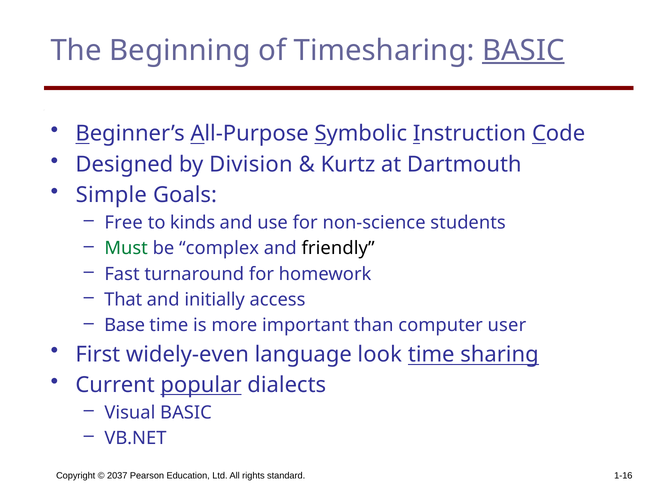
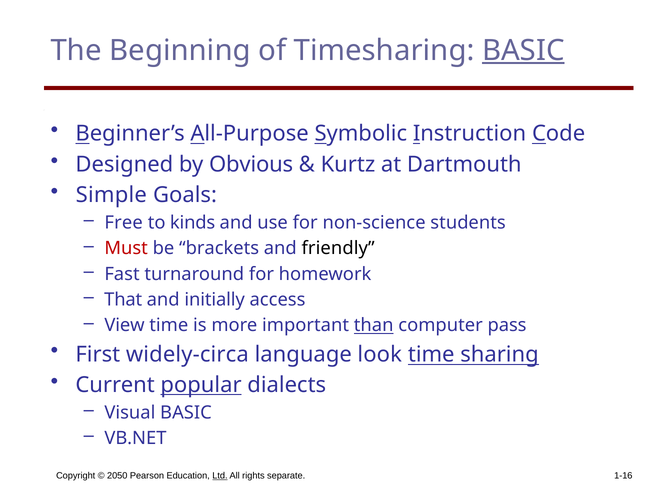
Division: Division -> Obvious (251, 165)
Must colour: green -> red (126, 249)
complex: complex -> brackets (219, 249)
Base: Base -> View (125, 326)
than underline: none -> present (374, 326)
user: user -> pass (507, 326)
widely-even: widely-even -> widely-circa (187, 355)
2037: 2037 -> 2050 (117, 477)
Ltd underline: none -> present (220, 477)
standard: standard -> separate (286, 477)
